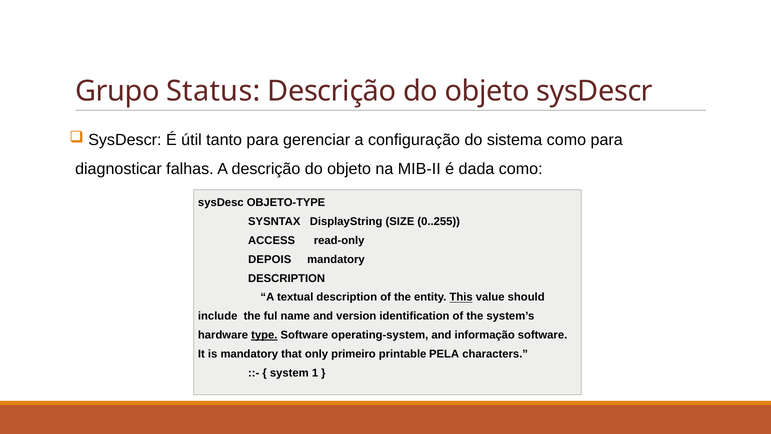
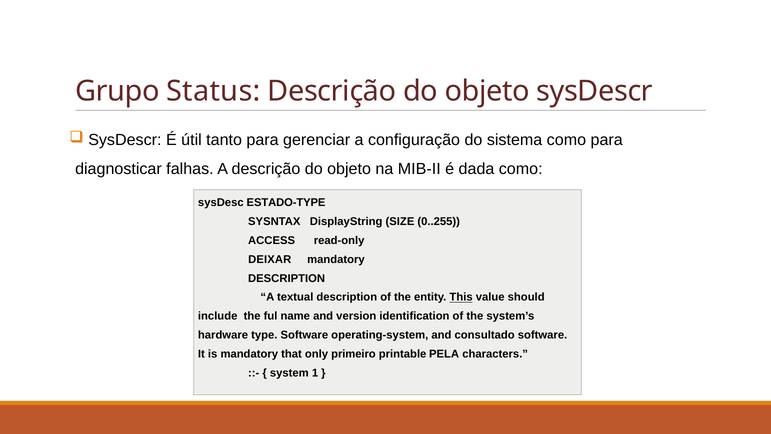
OBJETO-TYPE: OBJETO-TYPE -> ESTADO-TYPE (286, 202)
DEPOIS: DEPOIS -> DEIXAR (270, 259)
type underline: present -> none (264, 335)
informação: informação -> consultado (485, 335)
